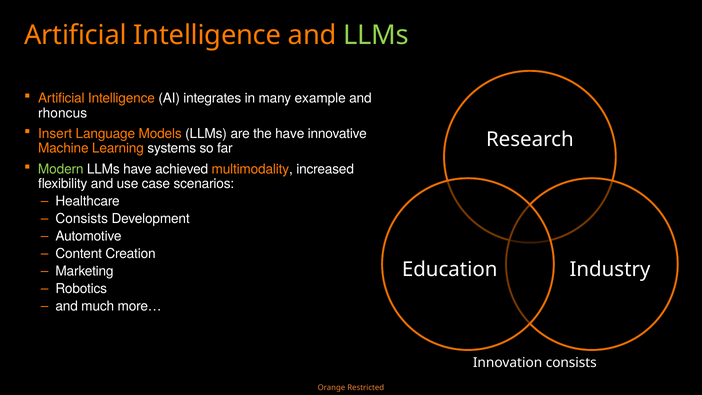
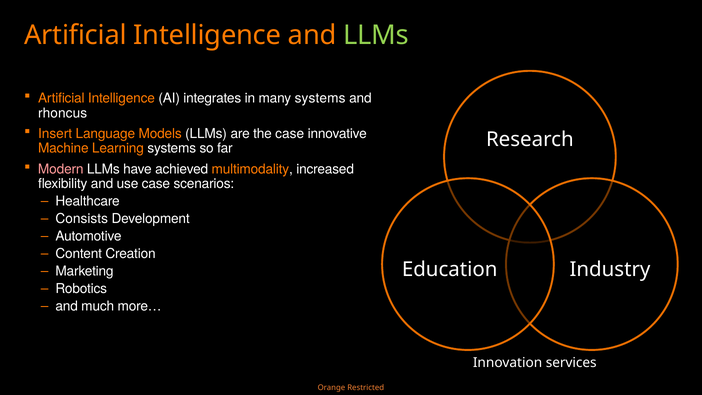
many example: example -> systems (320, 98)
the have: have -> case (290, 134)
Modern colour: light green -> pink (61, 169)
Innovation consists: consists -> services (571, 363)
